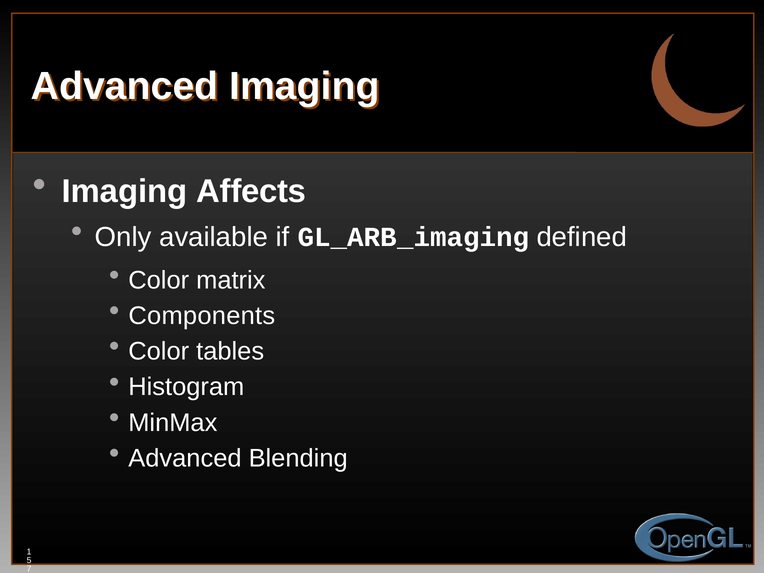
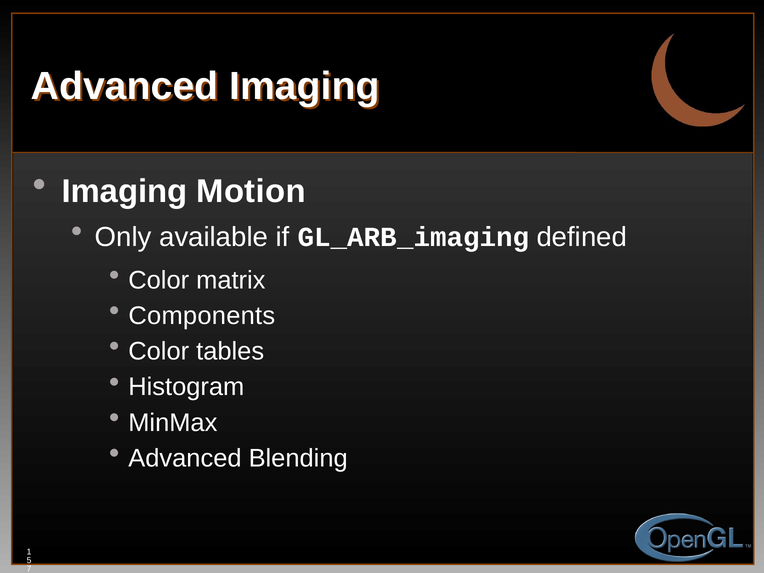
Affects: Affects -> Motion (251, 191)
